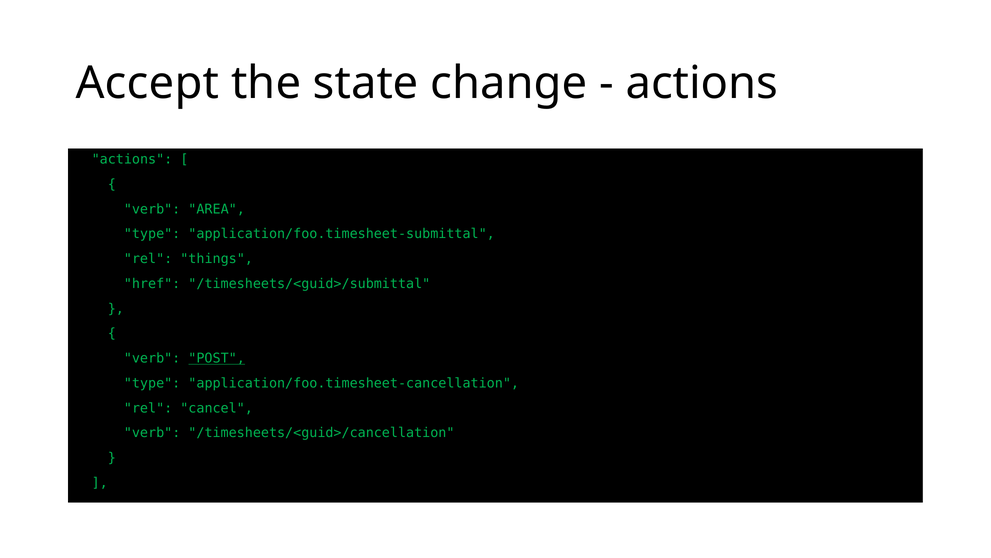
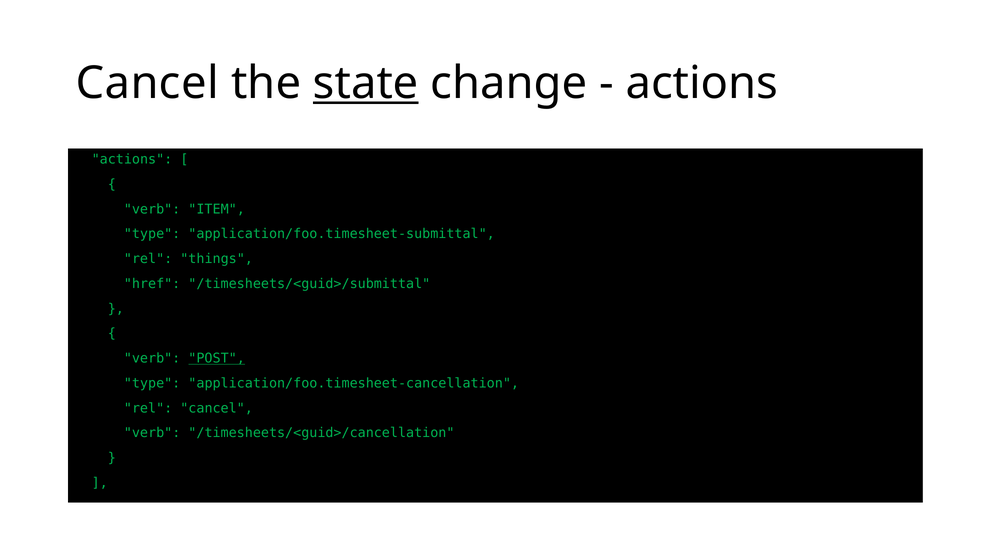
Accept: Accept -> Cancel (147, 83)
state underline: none -> present (366, 83)
AREA: AREA -> ITEM (217, 209)
